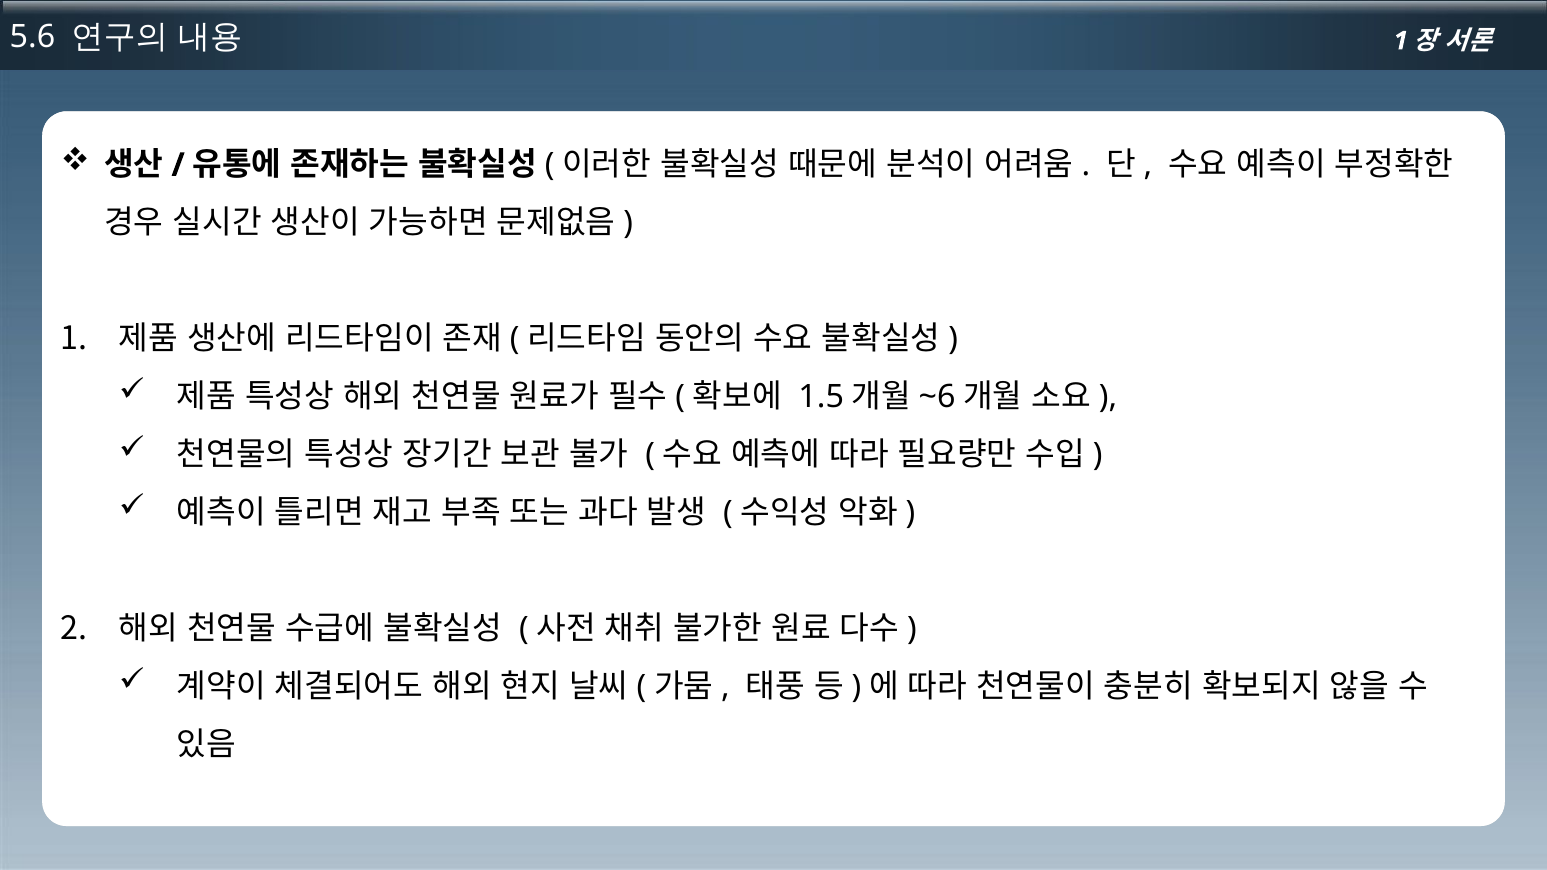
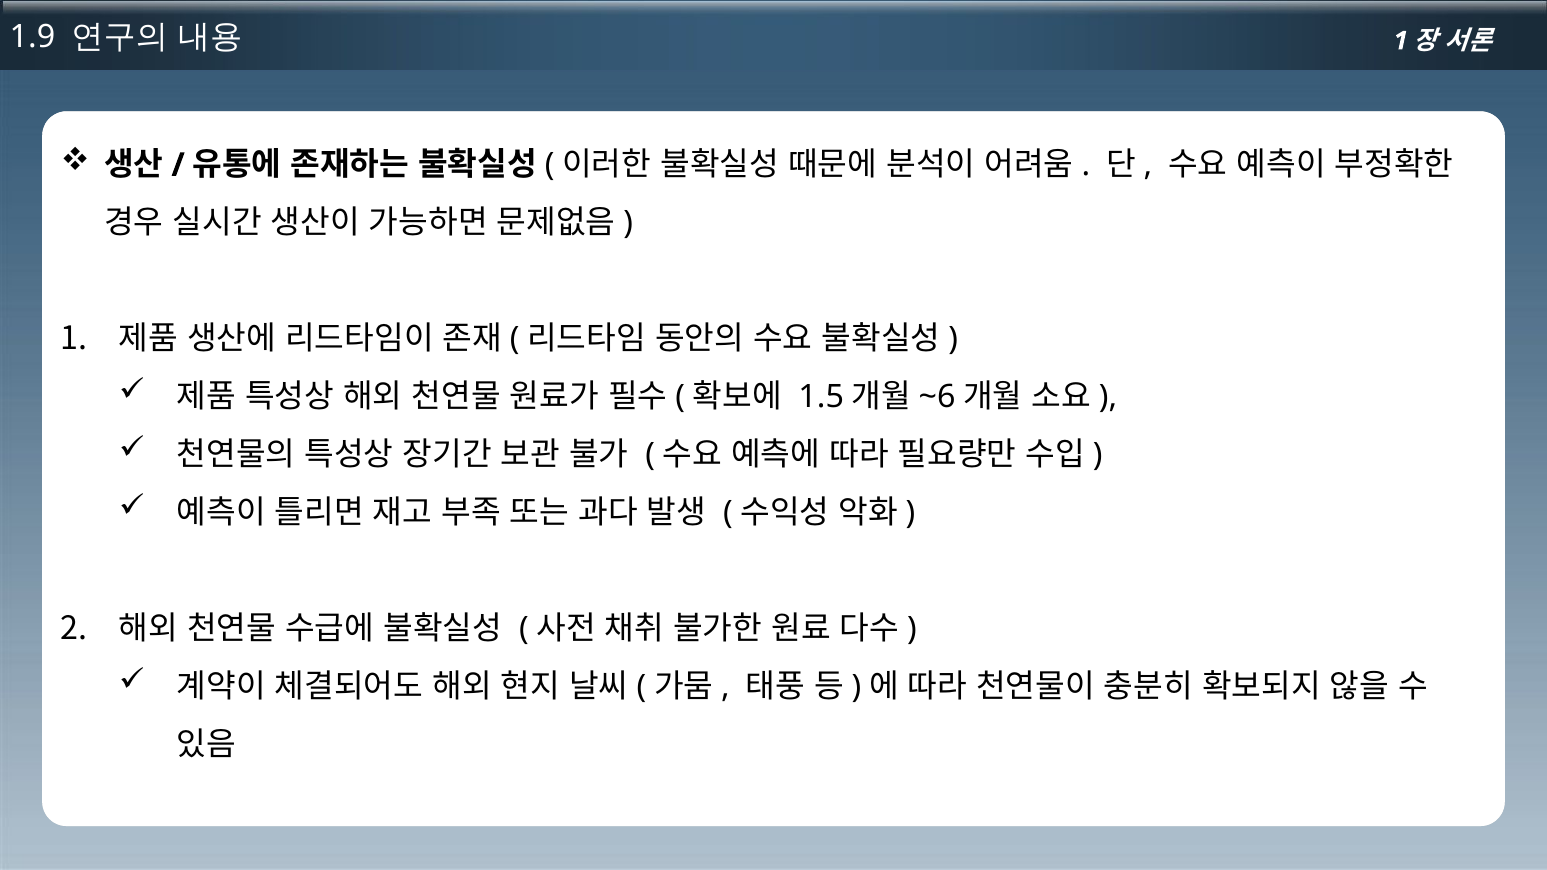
5.6: 5.6 -> 1.9 (32, 37)
